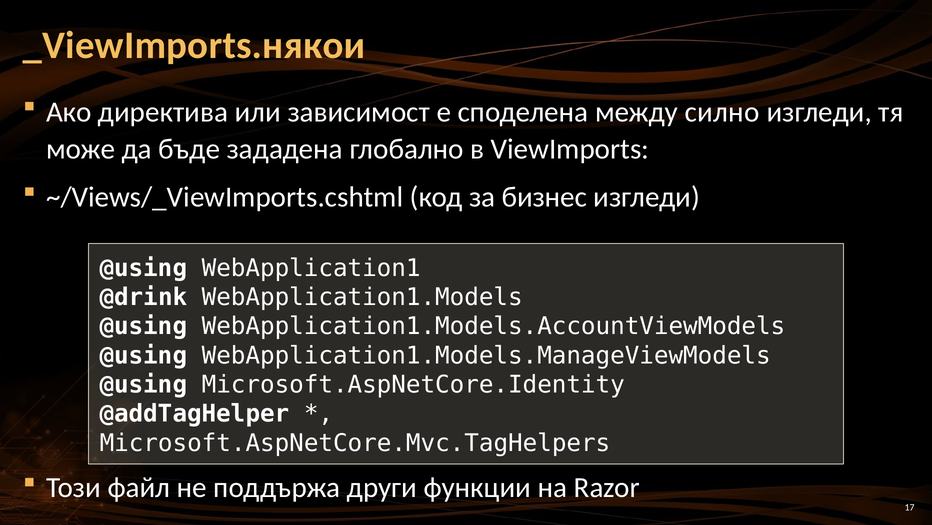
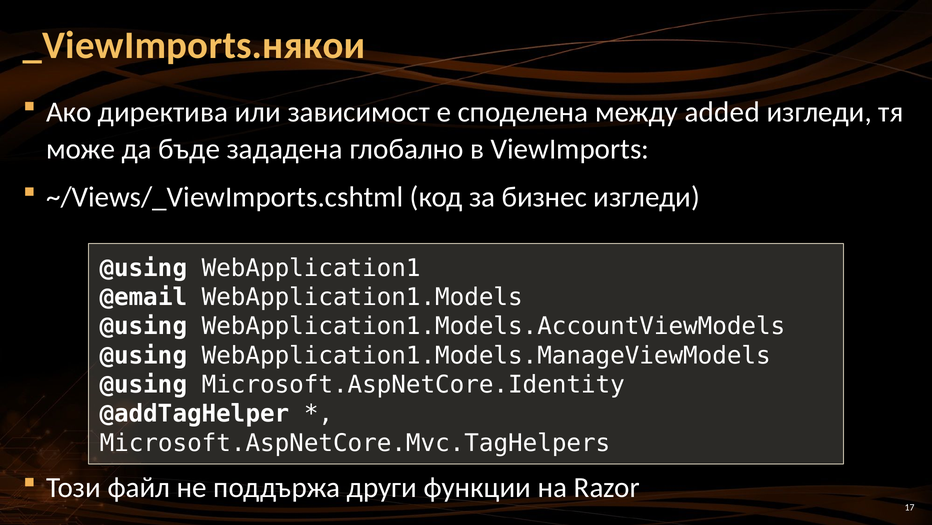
силно: силно -> added (722, 112)
@drink: @drink -> @email (143, 297)
